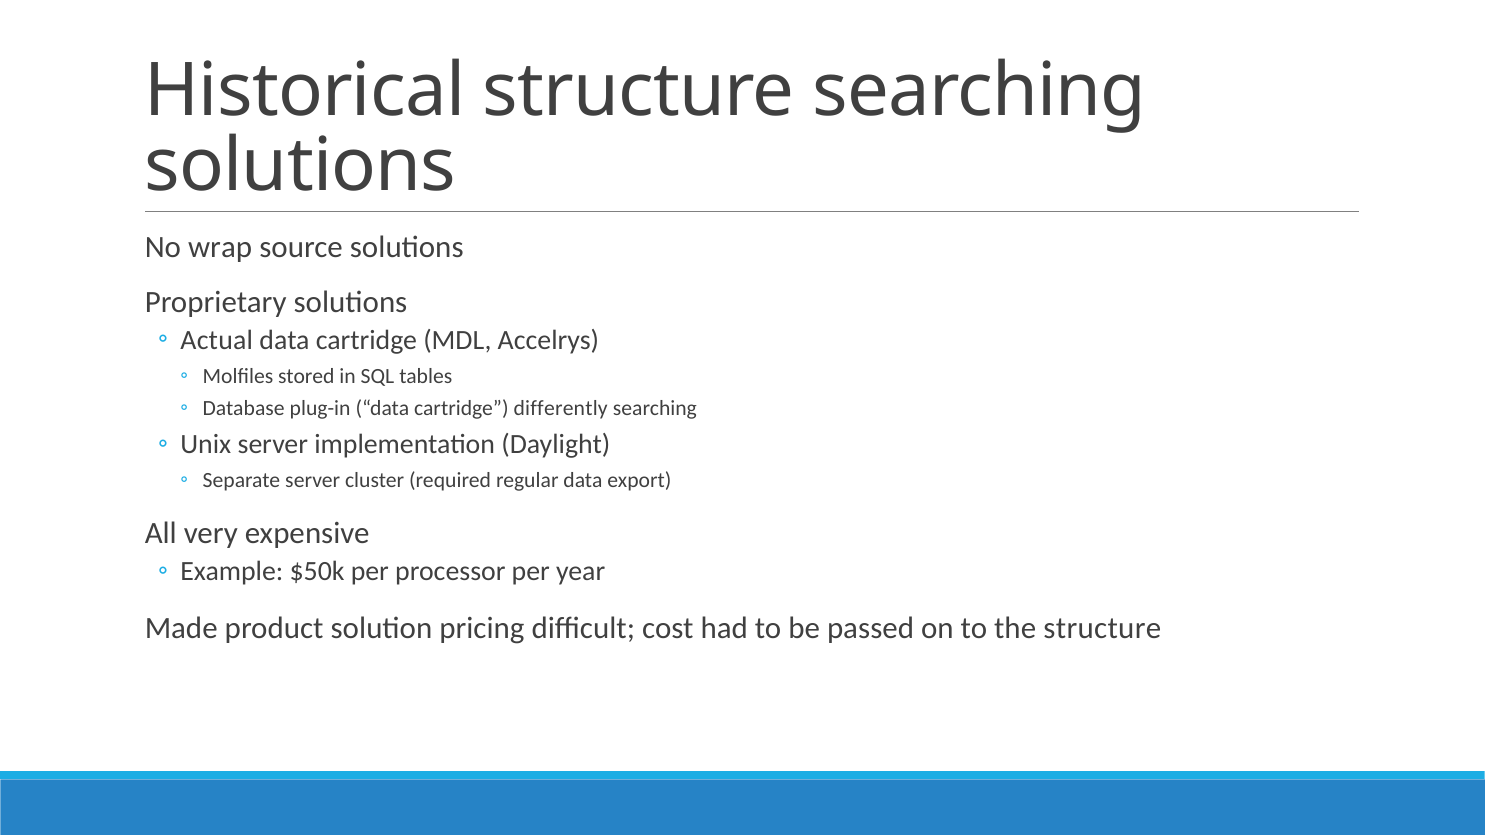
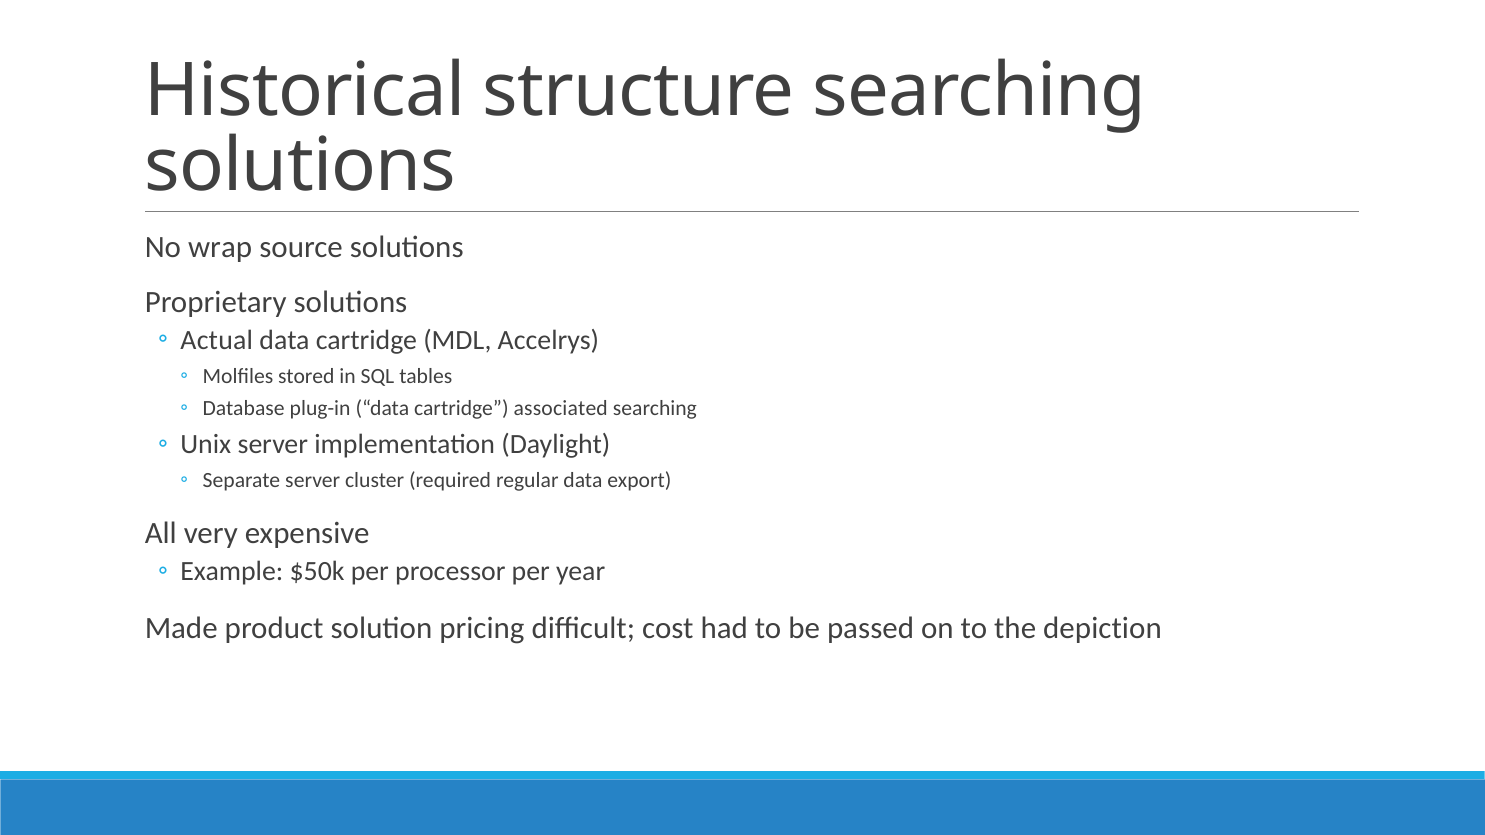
differently: differently -> associated (561, 409)
the structure: structure -> depiction (1102, 628)
